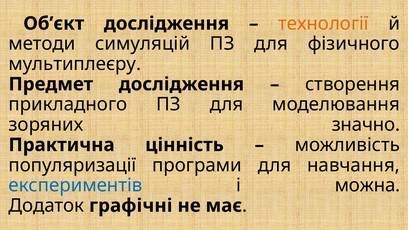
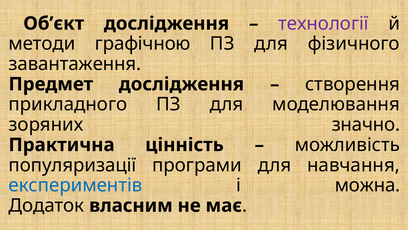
технології colour: orange -> purple (323, 23)
симуляцій: симуляцій -> графічною (143, 44)
мультиплеєру: мультиплеєру -> завантаження (75, 64)
графічні: графічні -> власним (131, 205)
